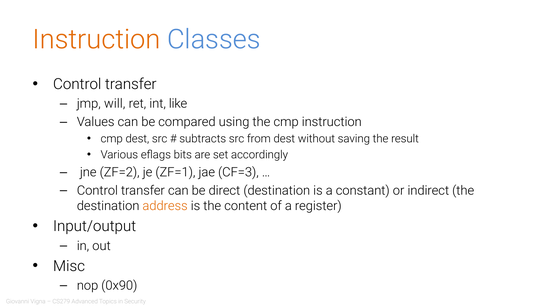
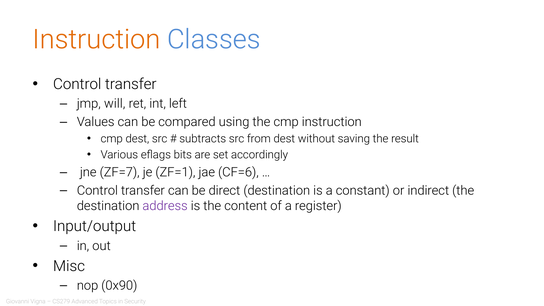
like: like -> left (178, 104)
ZF=2: ZF=2 -> ZF=7 (120, 172)
CF=3: CF=3 -> CF=6 (238, 172)
address colour: orange -> purple (165, 206)
